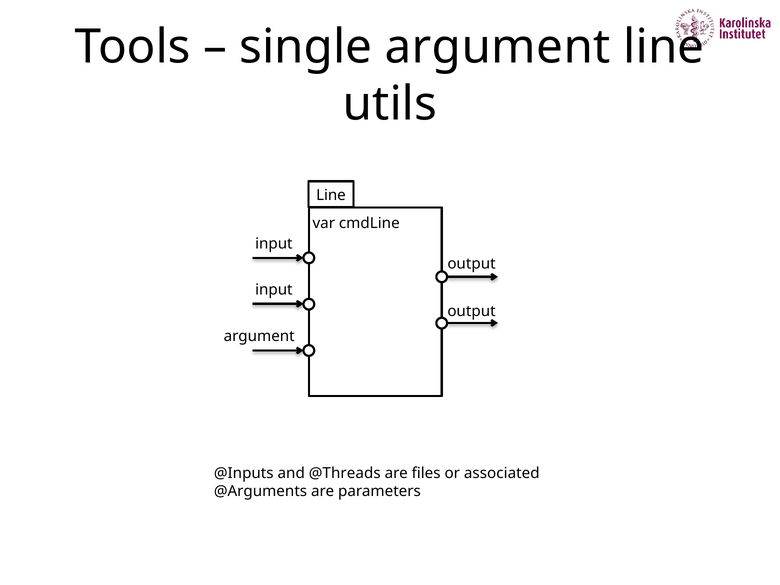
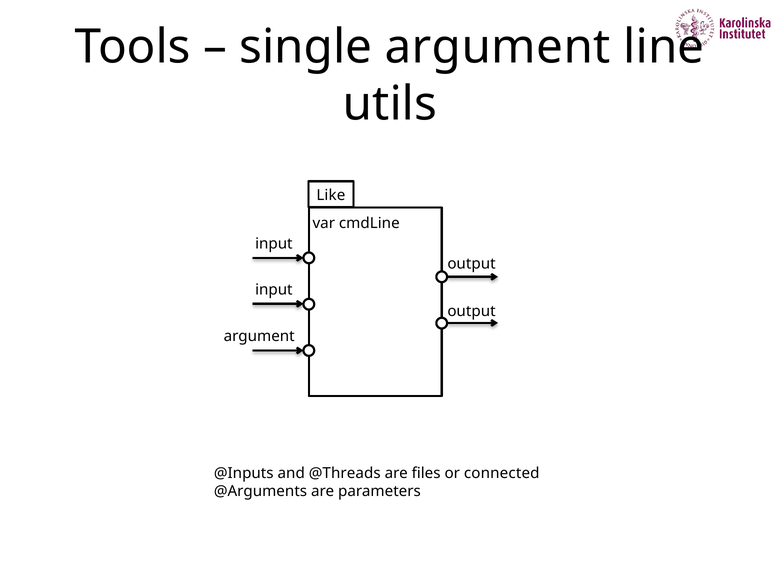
Line: Line -> Like (331, 195)
associated: associated -> connected (502, 473)
